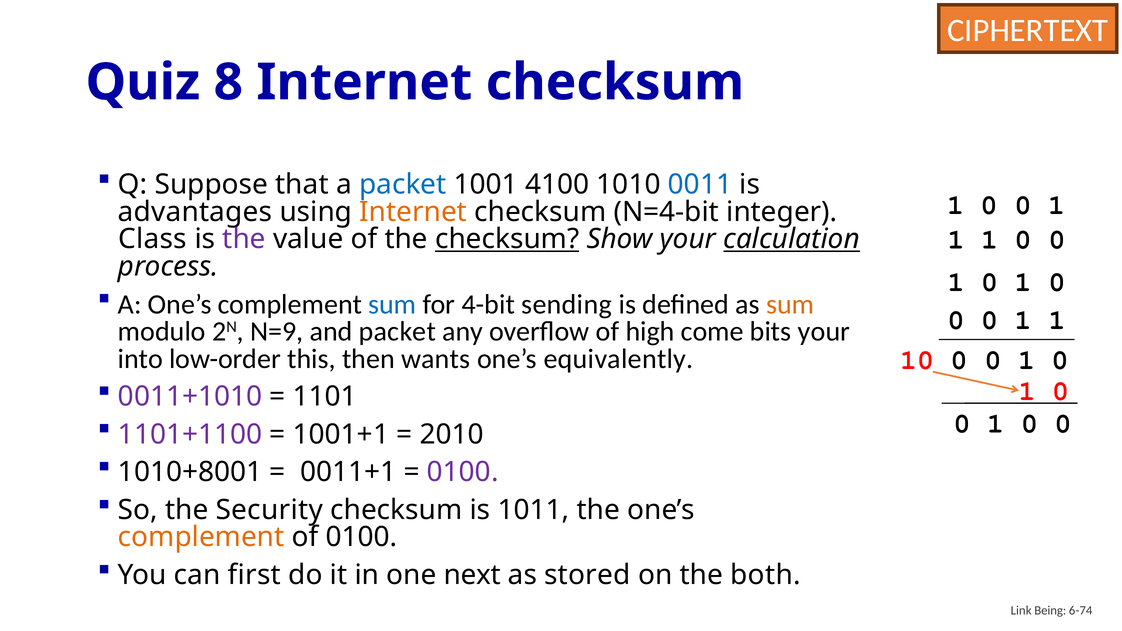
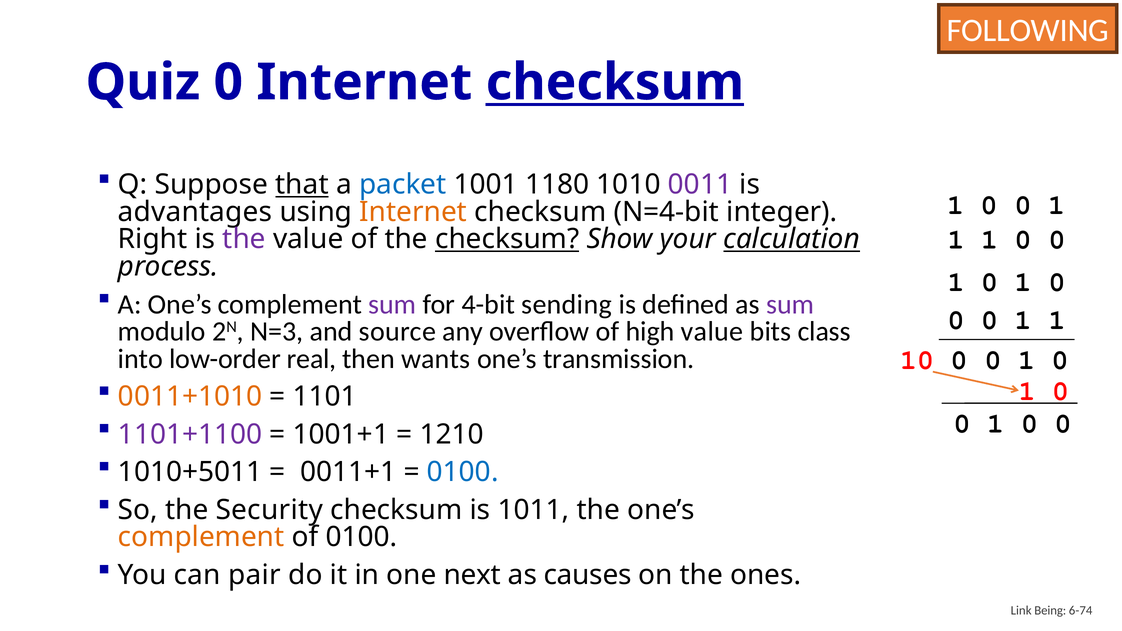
CIPHERTEXT: CIPHERTEXT -> FOLLOWING (1028, 31)
Quiz 8: 8 -> 0 (228, 82)
checksum underline: none -> present (615, 82)
that underline: none -> present (302, 185)
4100: 4100 -> 1180 (557, 185)
0011 colour: blue -> purple (700, 185)
Class: Class -> Right (153, 239)
sum colour: blue -> purple (392, 304)
sum colour: orange -> purple (790, 304)
N=9: N=9 -> N=3 (277, 332)
and packet: packet -> source (397, 332)
high come: come -> value (712, 332)
bits your: your -> class (824, 332)
this: this -> real (312, 359)
equivalently: equivalently -> transmission (619, 359)
0011+1010 colour: purple -> orange (190, 397)
2010: 2010 -> 1210 (452, 434)
1010+8001: 1010+8001 -> 1010+5011 (190, 472)
0100 colour: purple -> blue (463, 472)
first: first -> pair (254, 575)
stored: stored -> causes (588, 575)
both: both -> ones (766, 575)
